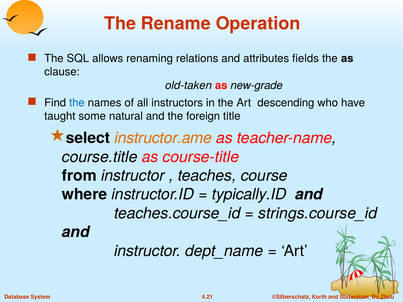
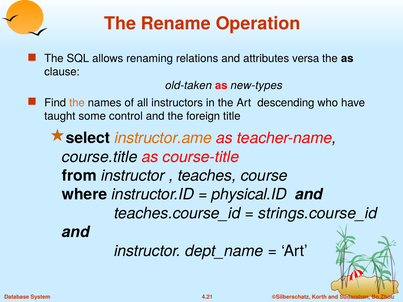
fields: fields -> versa (306, 59)
new-grade: new-grade -> new-types (257, 85)
the colour: blue -> orange (77, 103)
natural: natural -> control (126, 116)
typically.ID: typically.ID -> physical.ID (249, 195)
